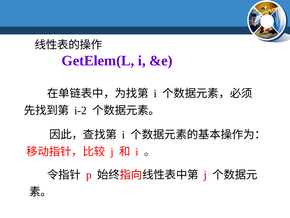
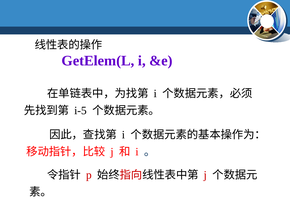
i-2: i-2 -> i-5 (81, 110)
